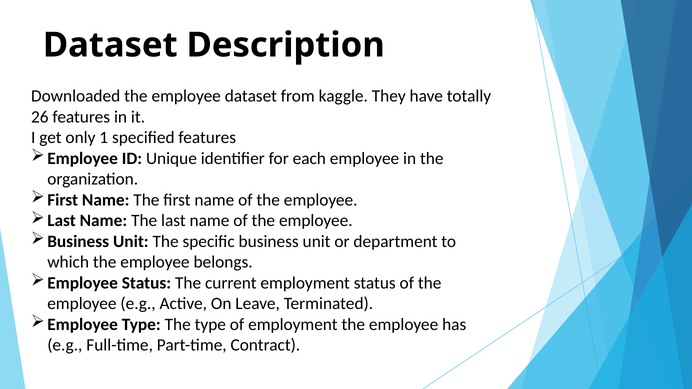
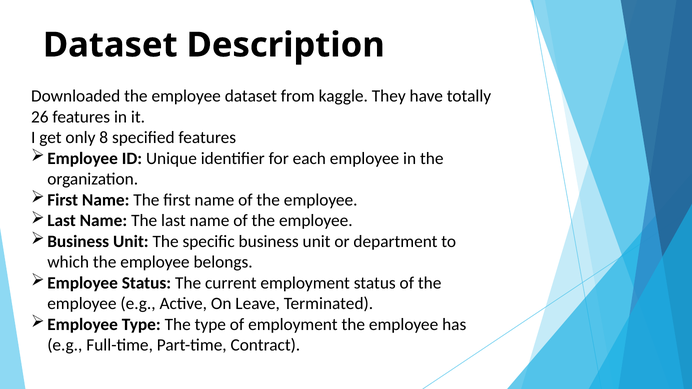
1: 1 -> 8 (104, 138)
